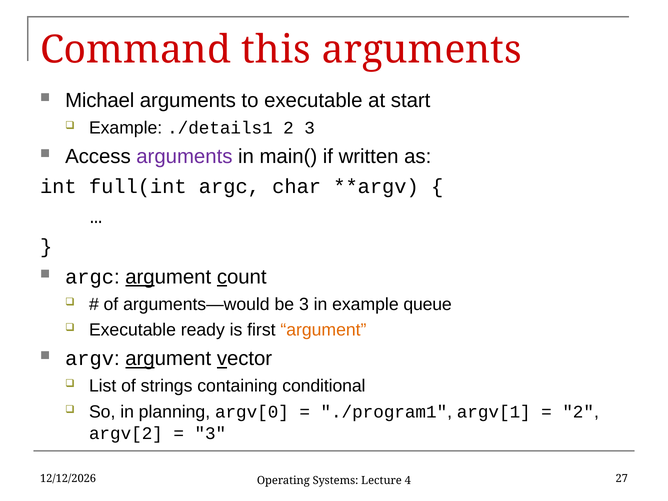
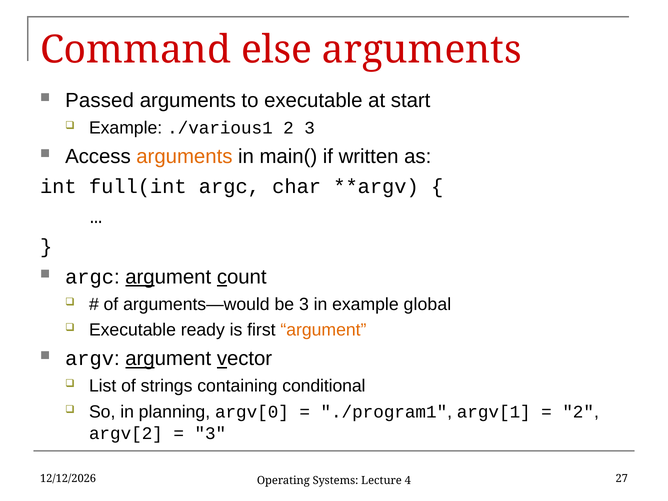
this: this -> else (277, 50)
Michael: Michael -> Passed (100, 101)
./details1: ./details1 -> ./various1 (220, 128)
arguments colour: purple -> orange (184, 157)
queue: queue -> global (427, 304)
